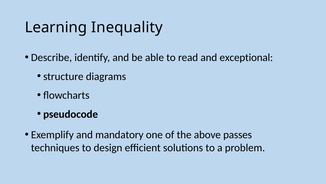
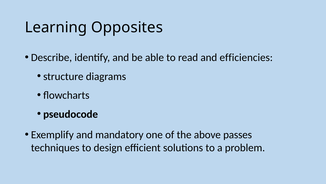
Inequality: Inequality -> Opposites (127, 27)
exceptional: exceptional -> efficiencies (246, 57)
